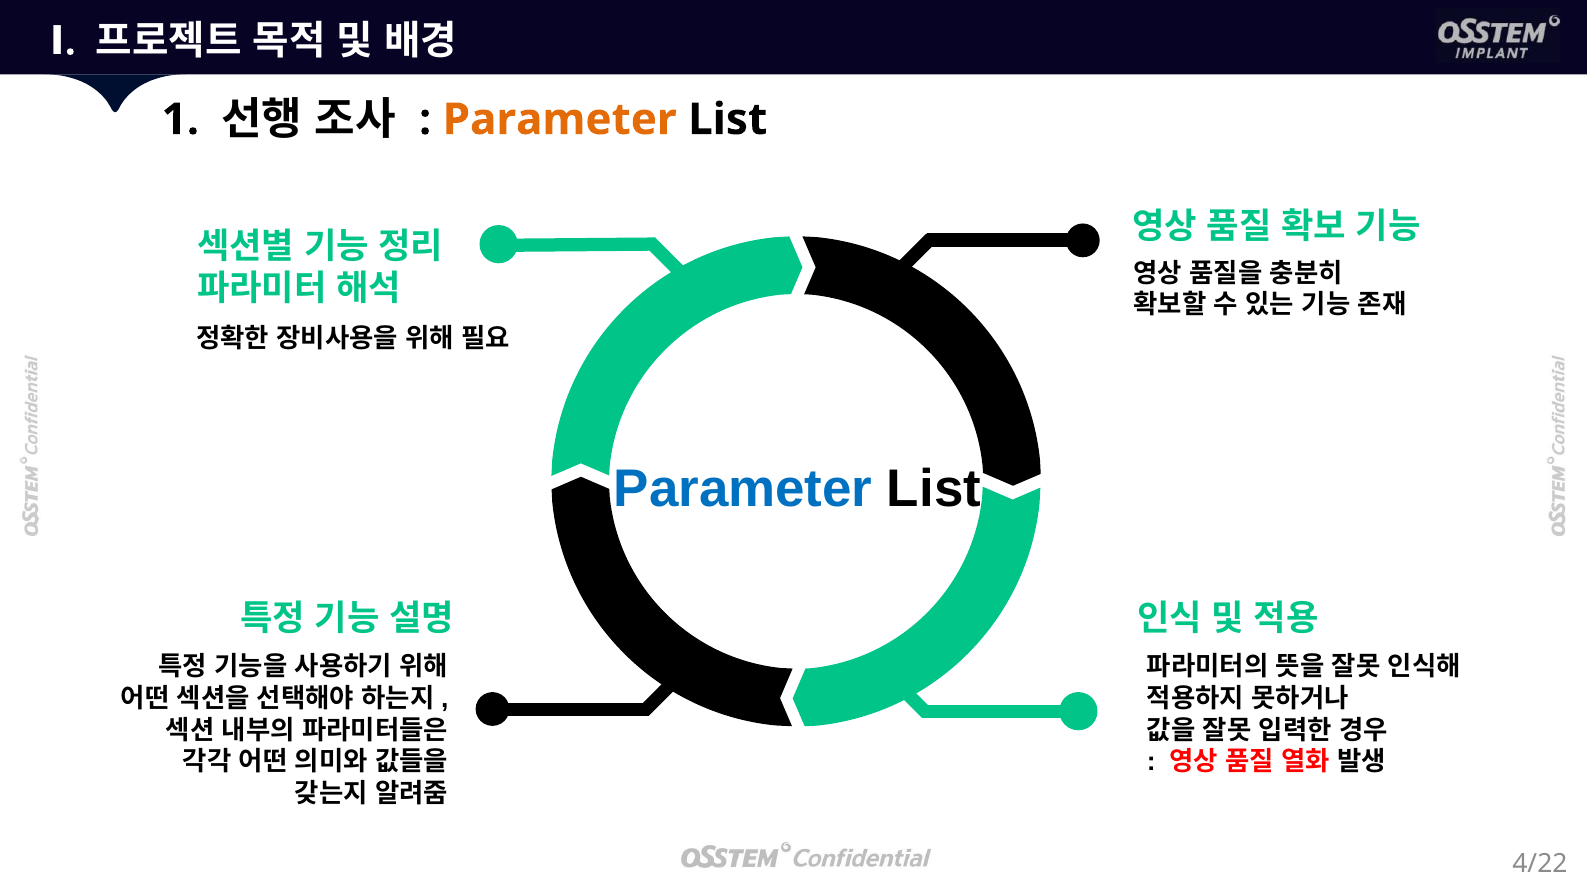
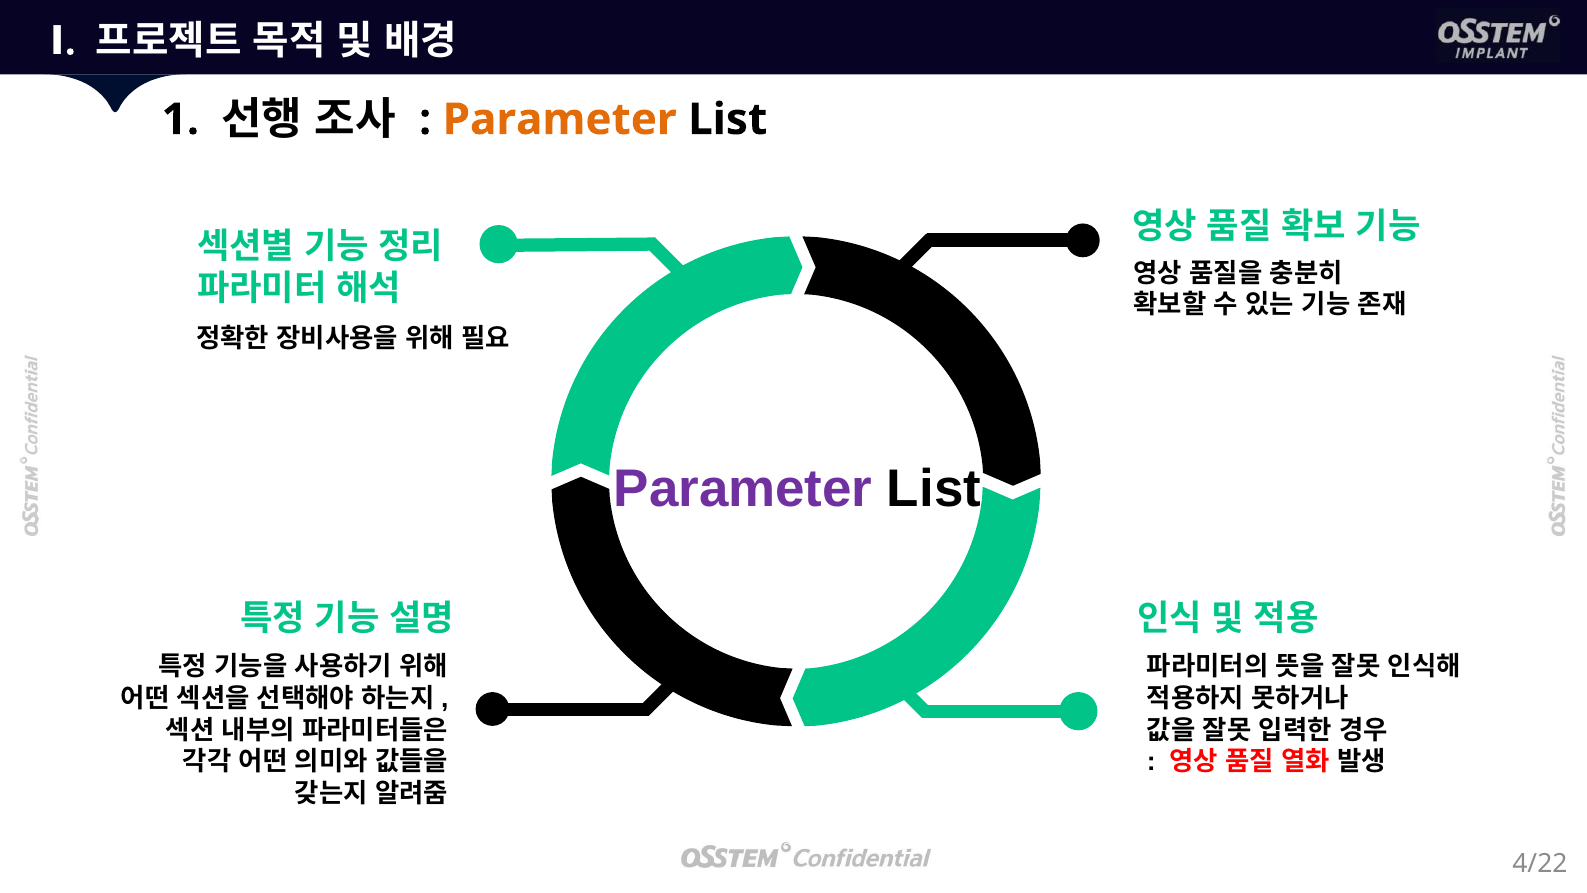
Parameter colour: blue -> purple (743, 488)
